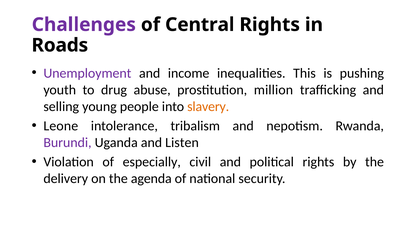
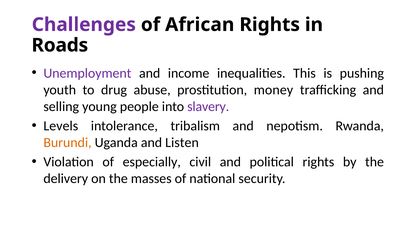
Central: Central -> African (200, 25)
million: million -> money (273, 90)
slavery colour: orange -> purple (208, 106)
Leone: Leone -> Levels (61, 126)
Burundi colour: purple -> orange (67, 142)
agenda: agenda -> masses (151, 179)
